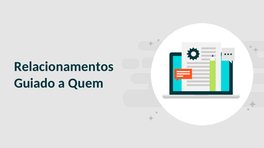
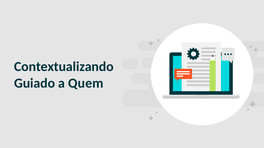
Relacionamentos: Relacionamentos -> Contextualizando (64, 67)
